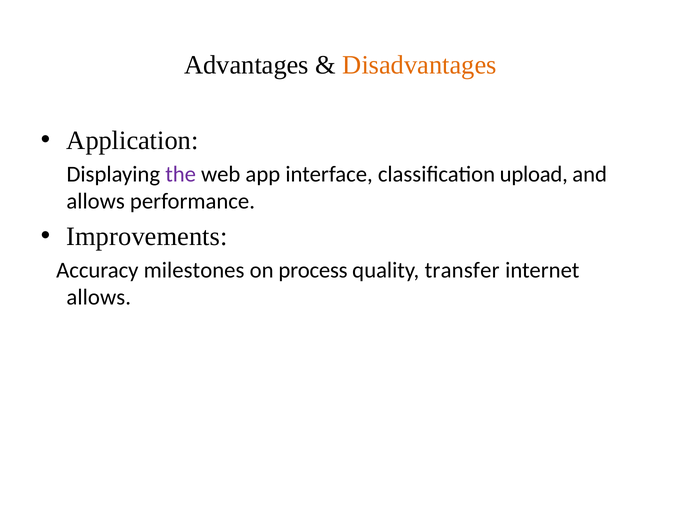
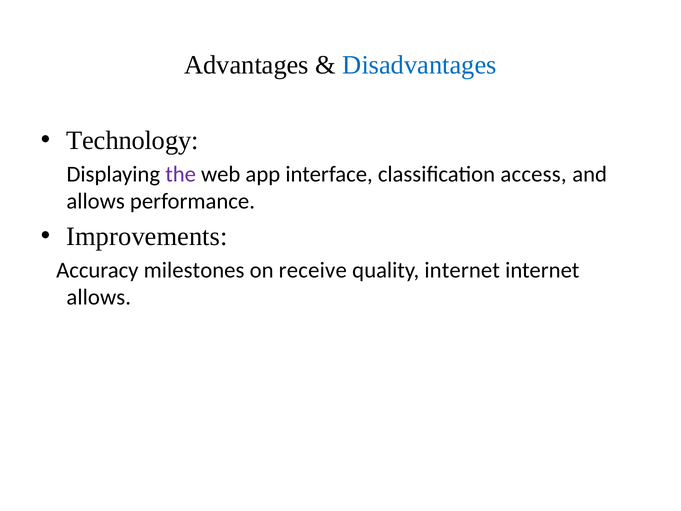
Disadvantages colour: orange -> blue (420, 65)
Application: Application -> Technology (132, 140)
upload: upload -> access (534, 174)
process: process -> receive (313, 270)
quality transfer: transfer -> internet (462, 270)
